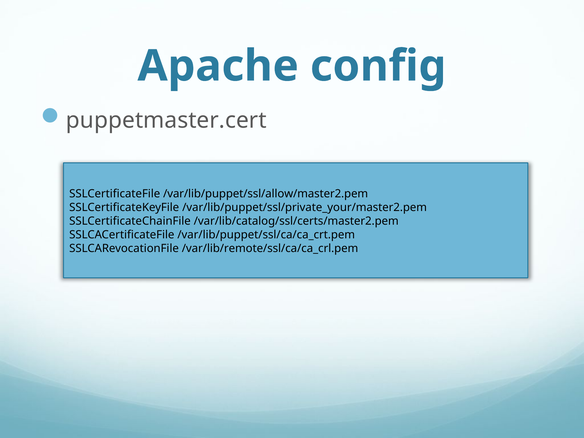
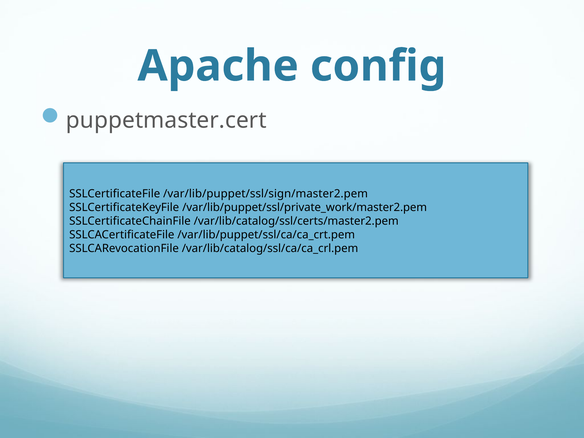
/var/lib/puppet/ssl/allow/master2.pem: /var/lib/puppet/ssl/allow/master2.pem -> /var/lib/puppet/ssl/sign/master2.pem (266, 194)
/var/lib/puppet/ssl/private_your/master2.pem: /var/lib/puppet/ssl/private_your/master2.pem -> /var/lib/puppet/ssl/private_work/master2.pem (305, 208)
/var/lib/remote/ssl/ca/ca_crl.pem: /var/lib/remote/ssl/ca/ca_crl.pem -> /var/lib/catalog/ssl/ca/ca_crl.pem (270, 248)
